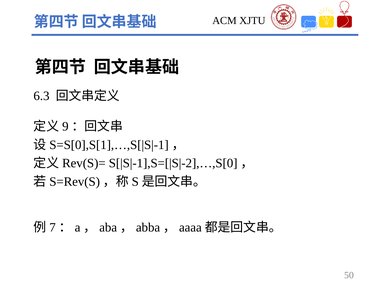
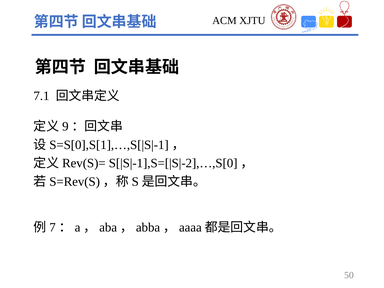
6.3: 6.3 -> 7.1 (41, 96)
